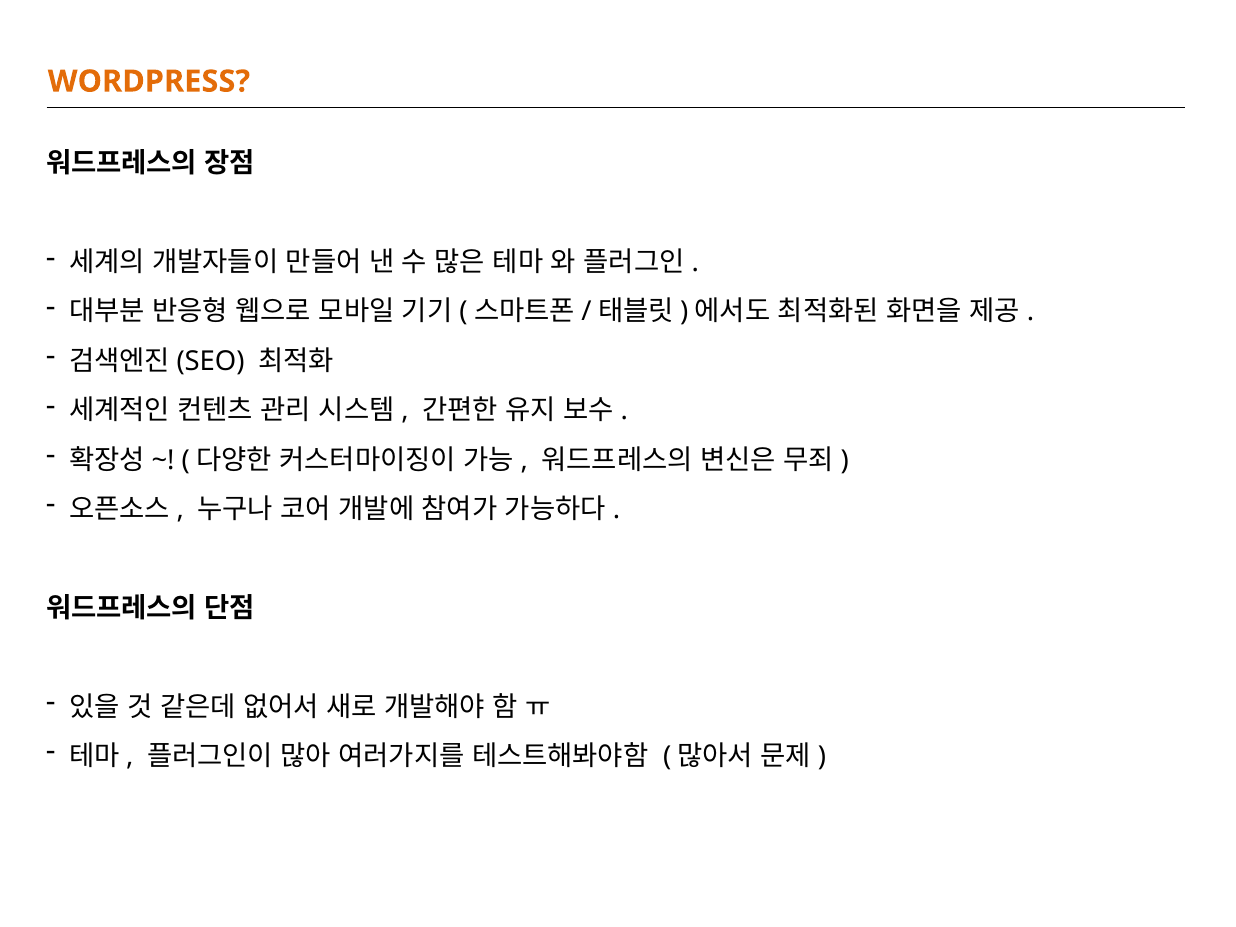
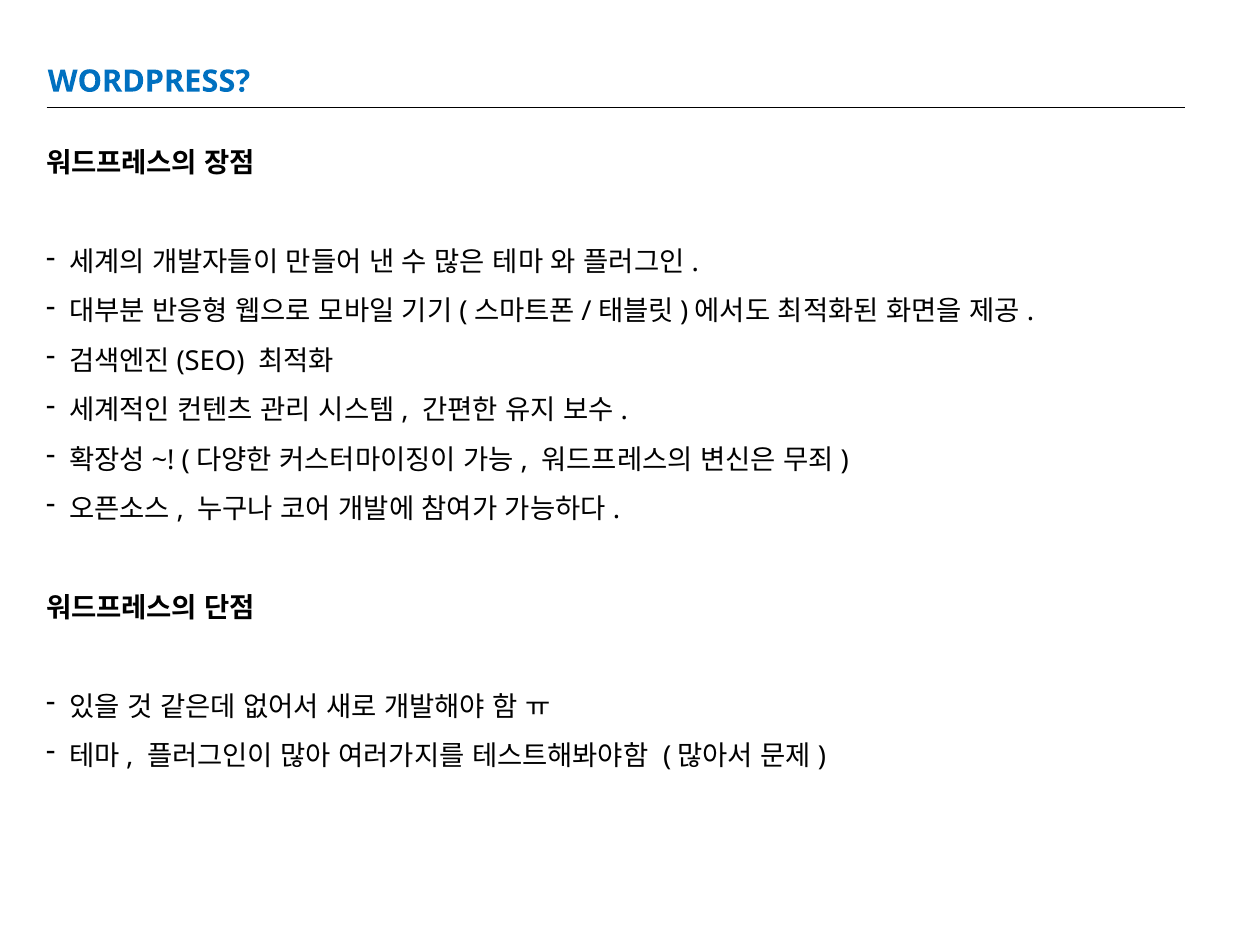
WORDPRESS colour: orange -> blue (149, 81)
